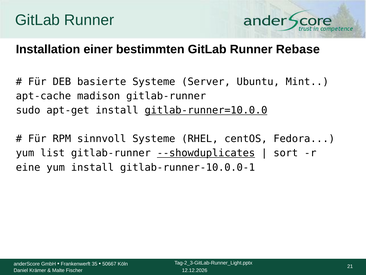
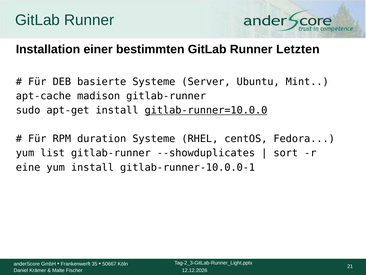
Rebase: Rebase -> Letzten (298, 49)
sinnvoll: sinnvoll -> duration (102, 139)
--showduplicates underline: present -> none (206, 153)
